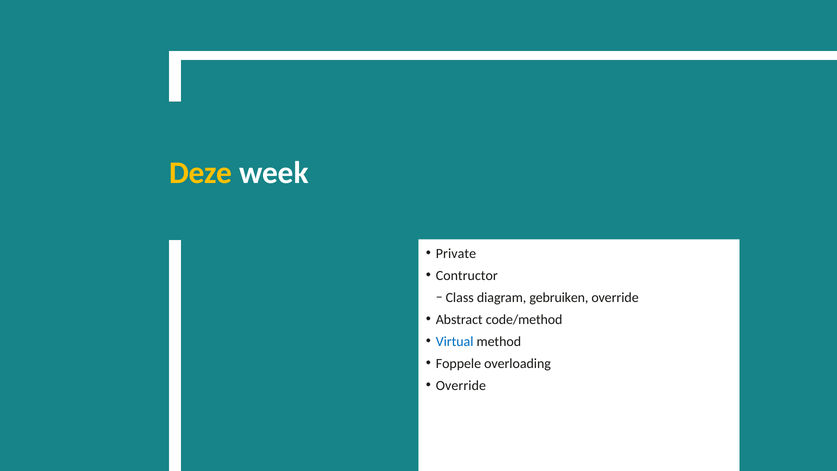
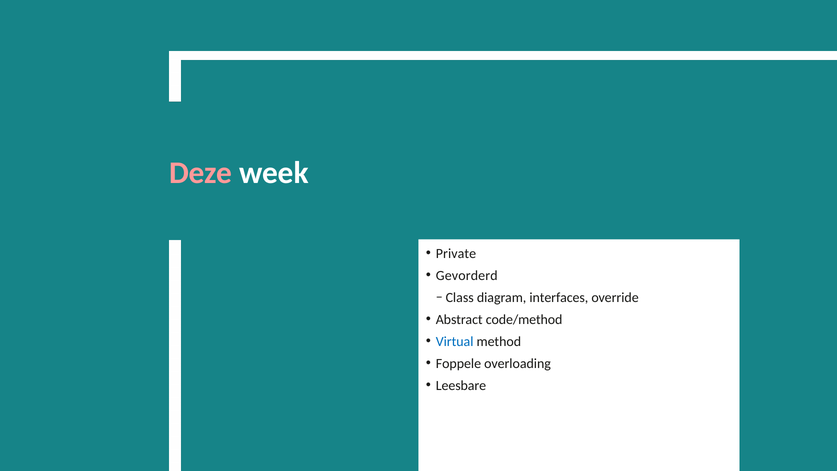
Deze colour: yellow -> pink (201, 173)
Contructor: Contructor -> Gevorderd (467, 275)
gebruiken: gebruiken -> interfaces (559, 297)
Override: Override -> Leesbare (461, 385)
